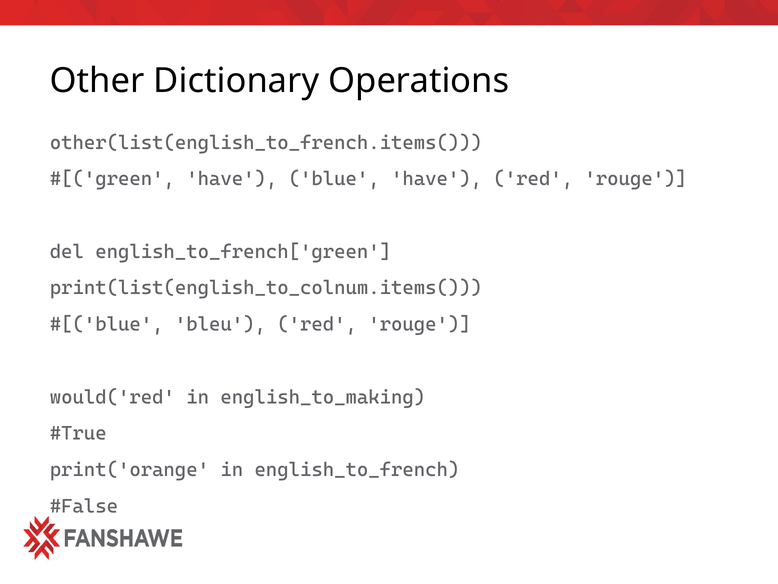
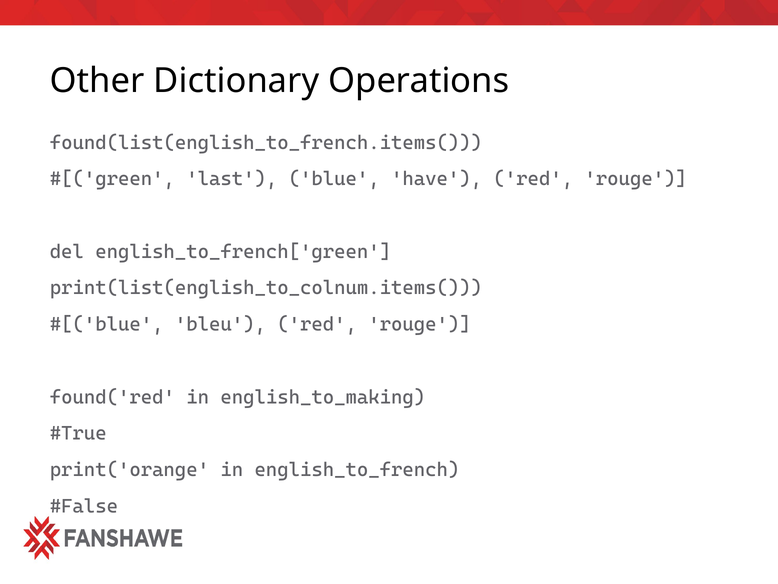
other(list(english_to_french.items(: other(list(english_to_french.items( -> found(list(english_to_french.items( (266, 142)
have: have -> last (232, 179)
would('red: would('red -> found('red (112, 397)
